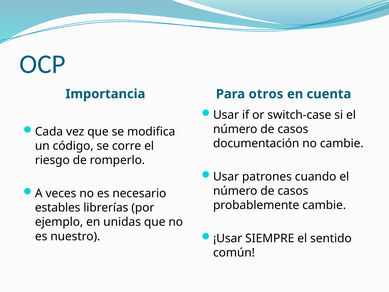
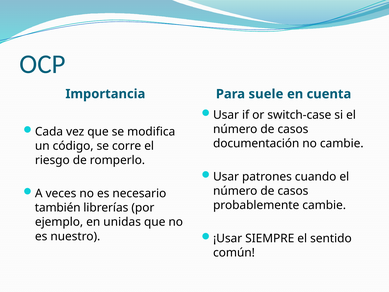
otros: otros -> suele (266, 94)
estables: estables -> también (58, 208)
